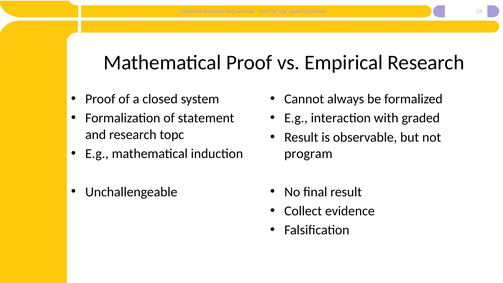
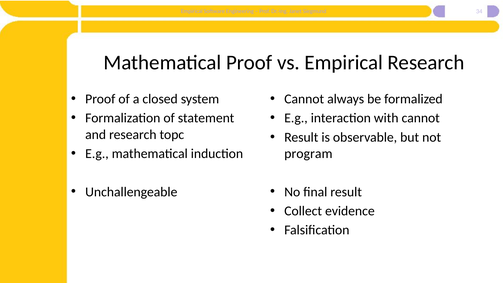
with graded: graded -> cannot (421, 118)
